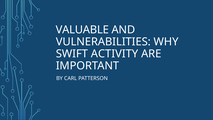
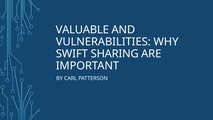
ACTIVITY: ACTIVITY -> SHARING (115, 54)
